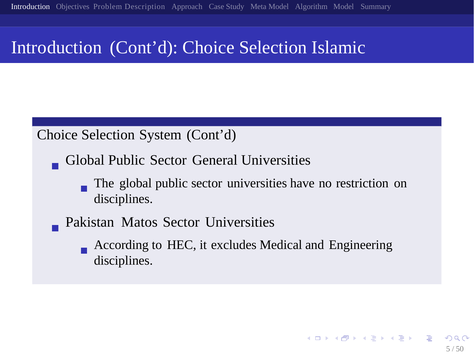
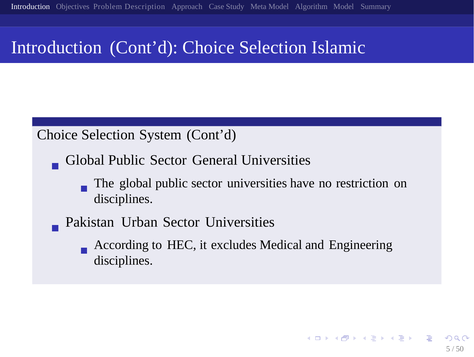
Matos: Matos -> Urban (139, 222)
